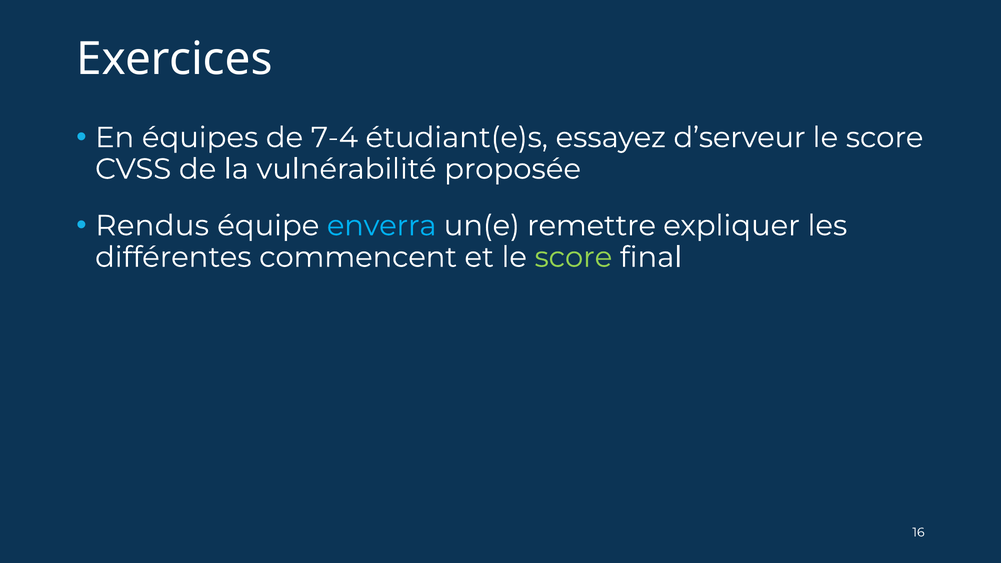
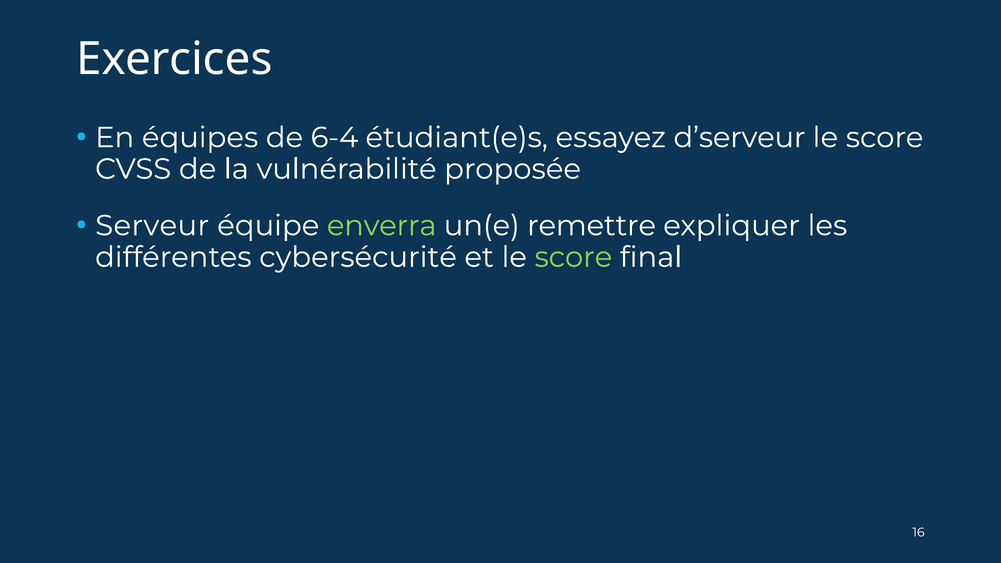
7-4: 7-4 -> 6-4 (334, 138)
Rendus: Rendus -> Serveur (152, 226)
enverra colour: light blue -> light green (382, 226)
commencent: commencent -> cybersécurité (358, 257)
